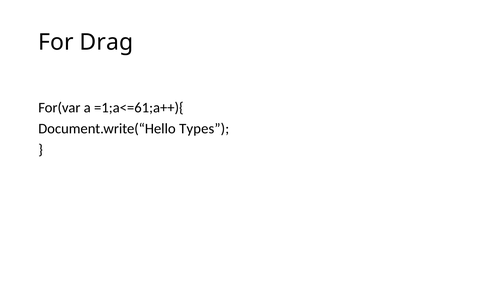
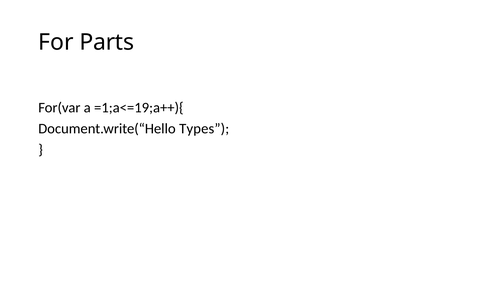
Drag: Drag -> Parts (107, 42)
=1;a<=61;a++){: =1;a<=61;a++){ -> =1;a<=19;a++){ (139, 108)
